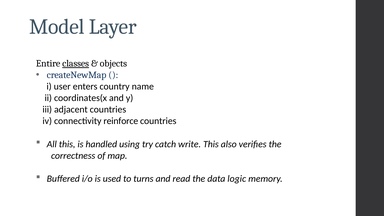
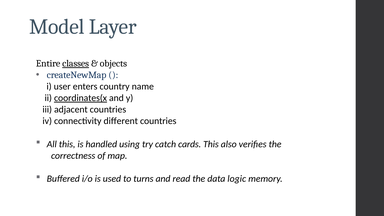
coordinates(x underline: none -> present (81, 98)
reinforce: reinforce -> different (121, 121)
write: write -> cards (190, 144)
